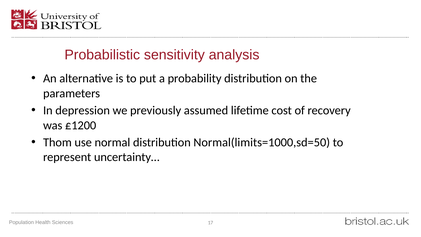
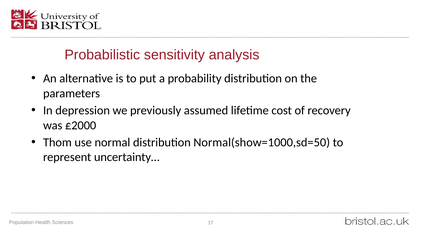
£1200: £1200 -> £2000 (81, 125)
Normal(limits=1000,sd=50: Normal(limits=1000,sd=50 -> Normal(show=1000,sd=50 (262, 142)
